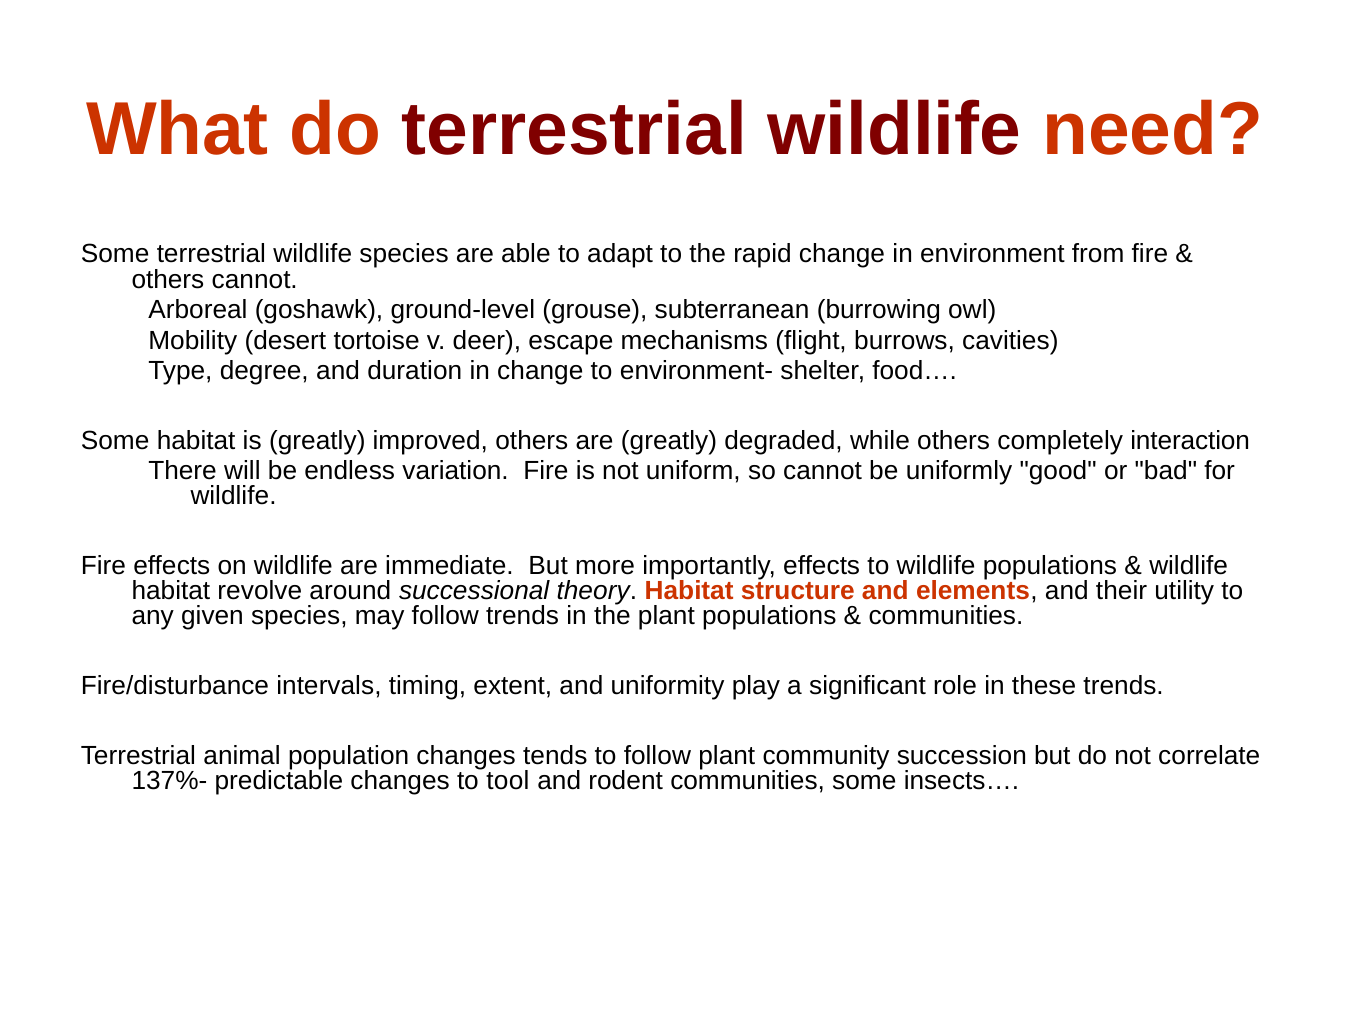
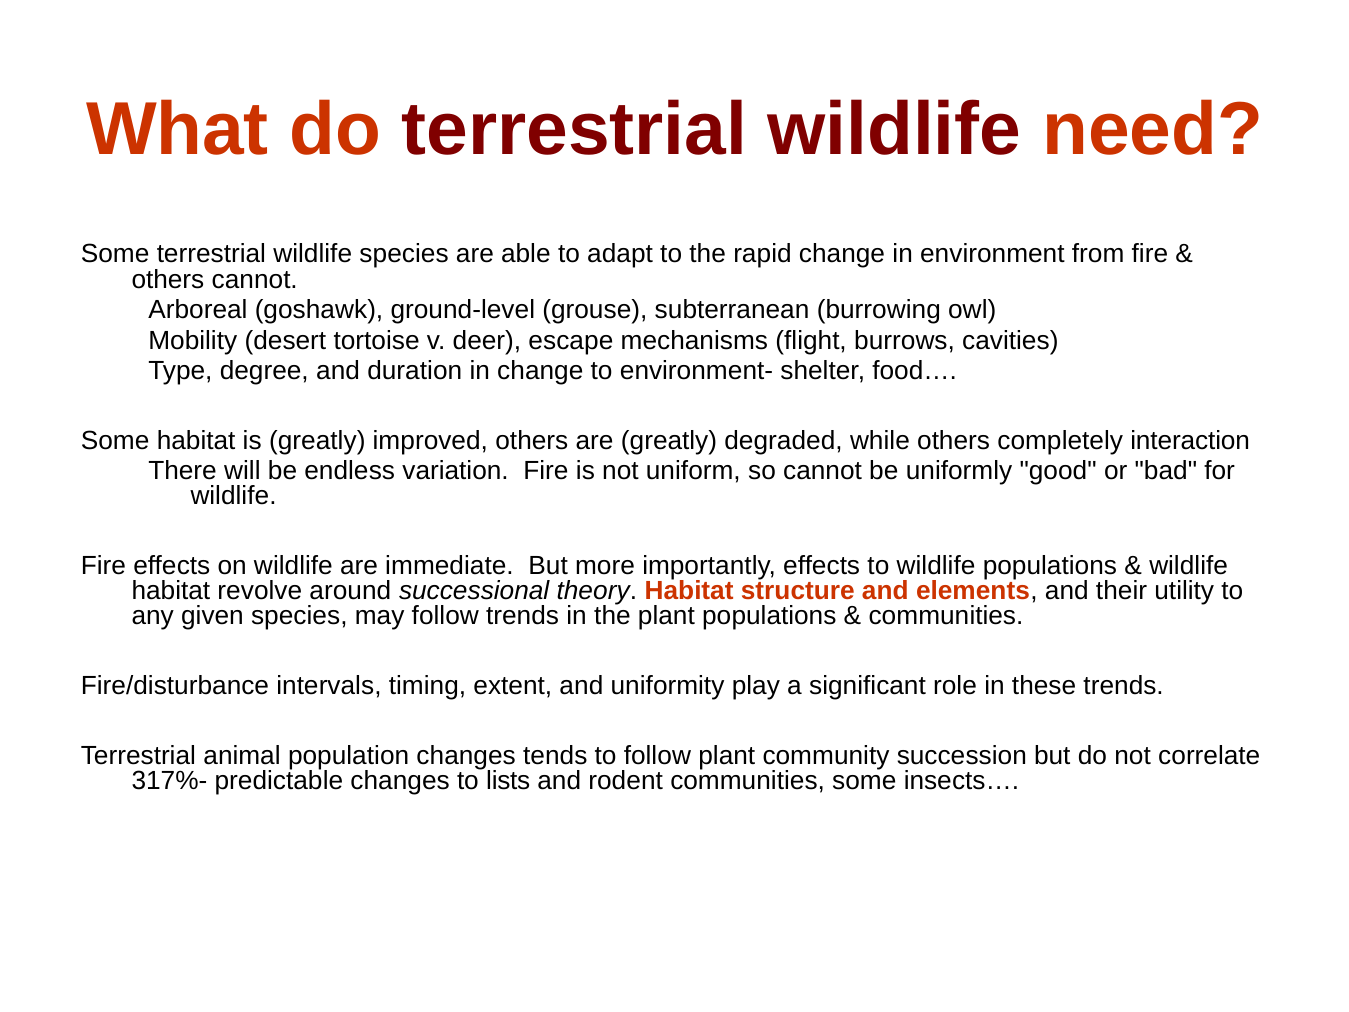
137%-: 137%- -> 317%- (169, 781)
tool: tool -> lists (508, 781)
